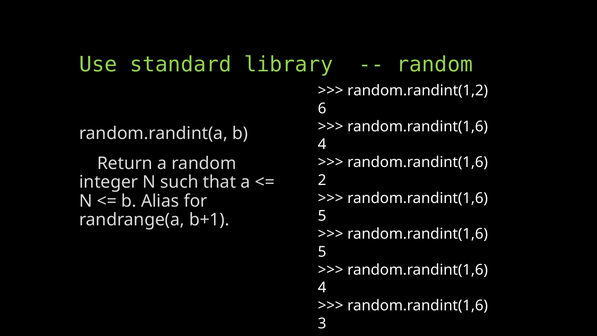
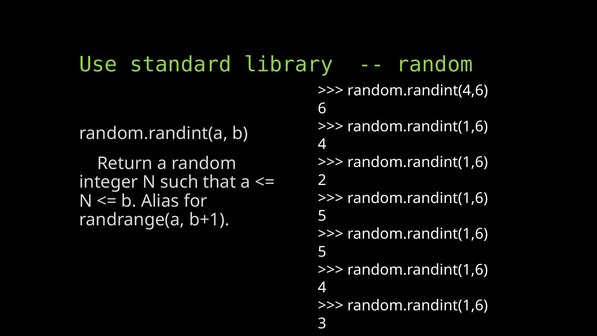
random.randint(1,2: random.randint(1,2 -> random.randint(4,6 (418, 91)
